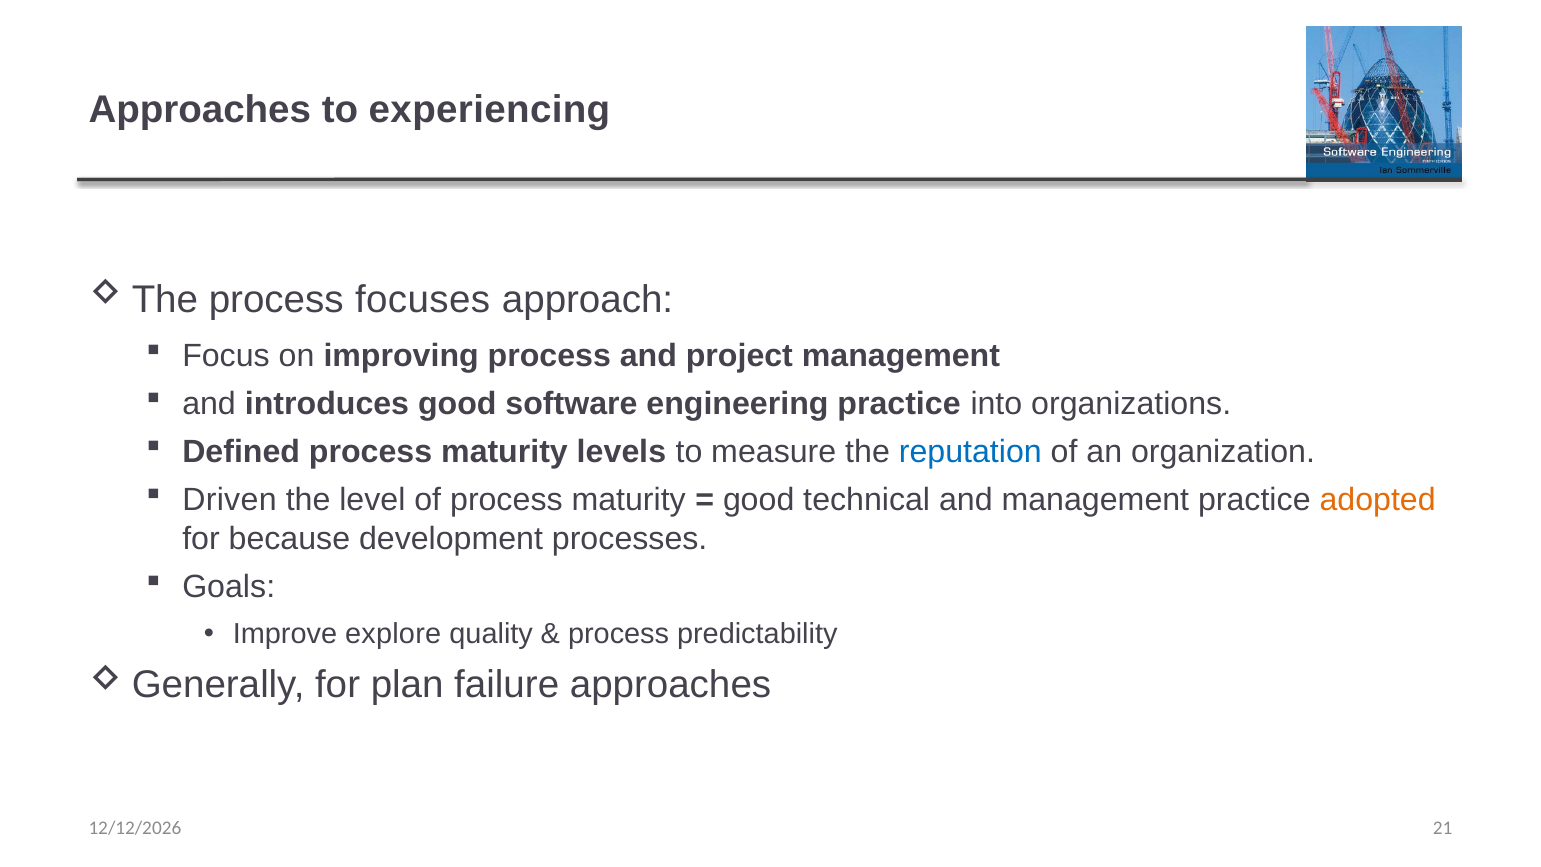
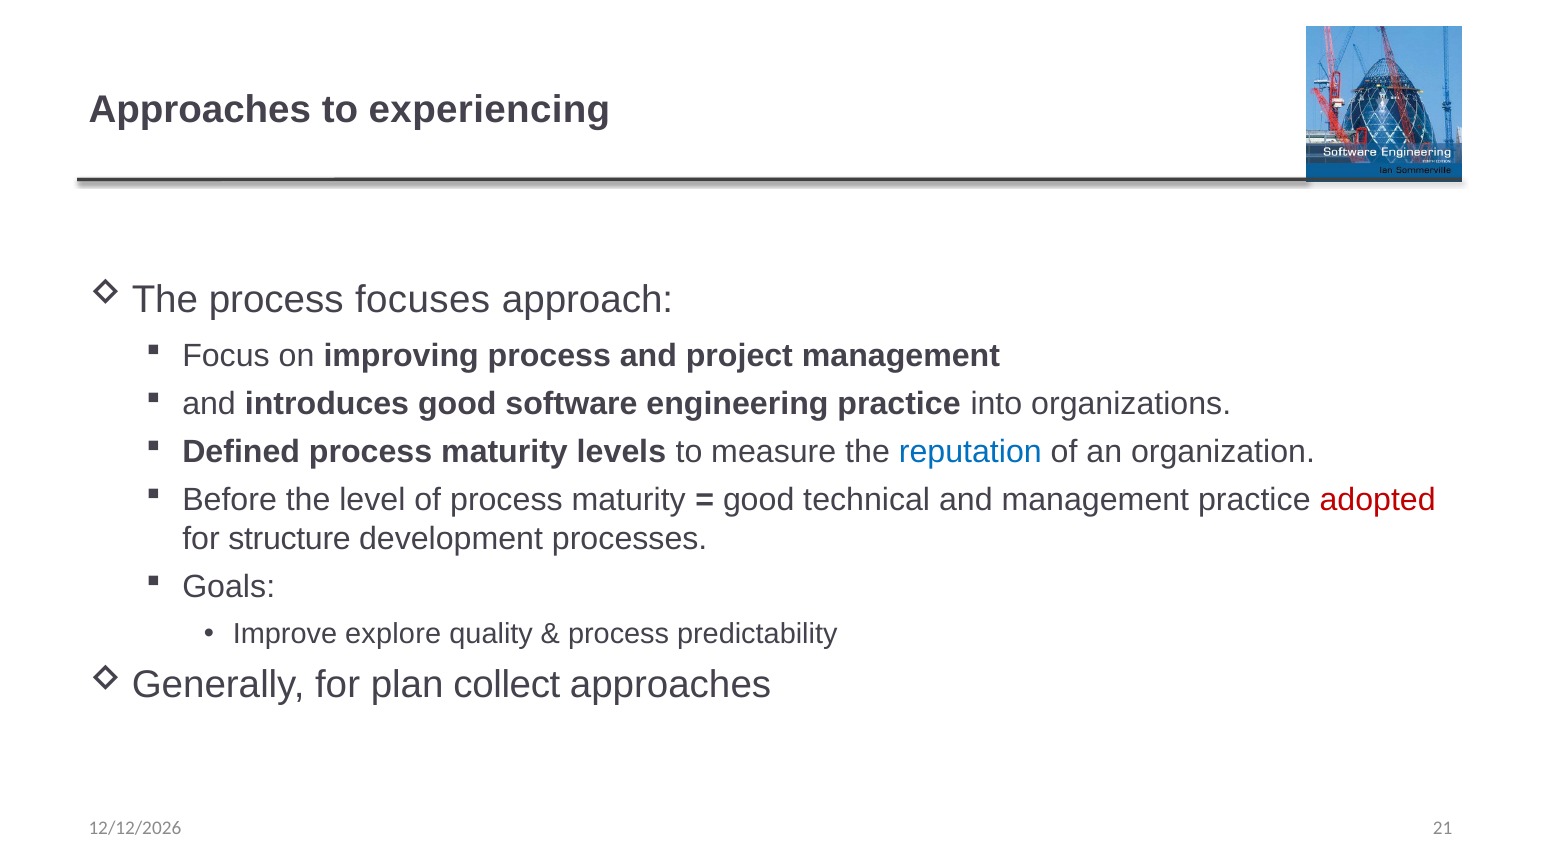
Driven: Driven -> Before (230, 500)
adopted colour: orange -> red (1378, 500)
because: because -> structure (290, 539)
failure: failure -> collect (507, 685)
